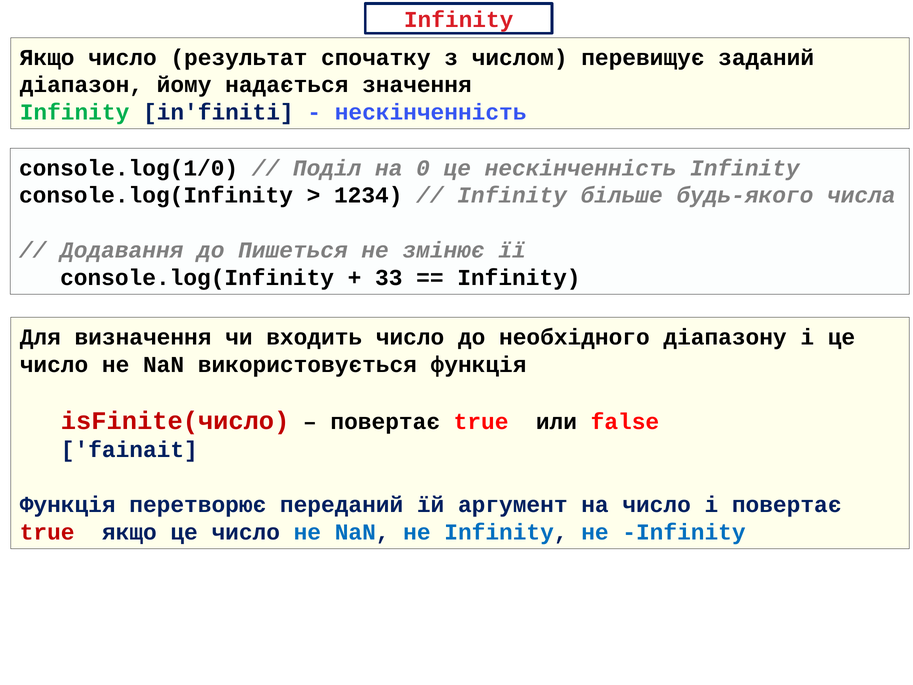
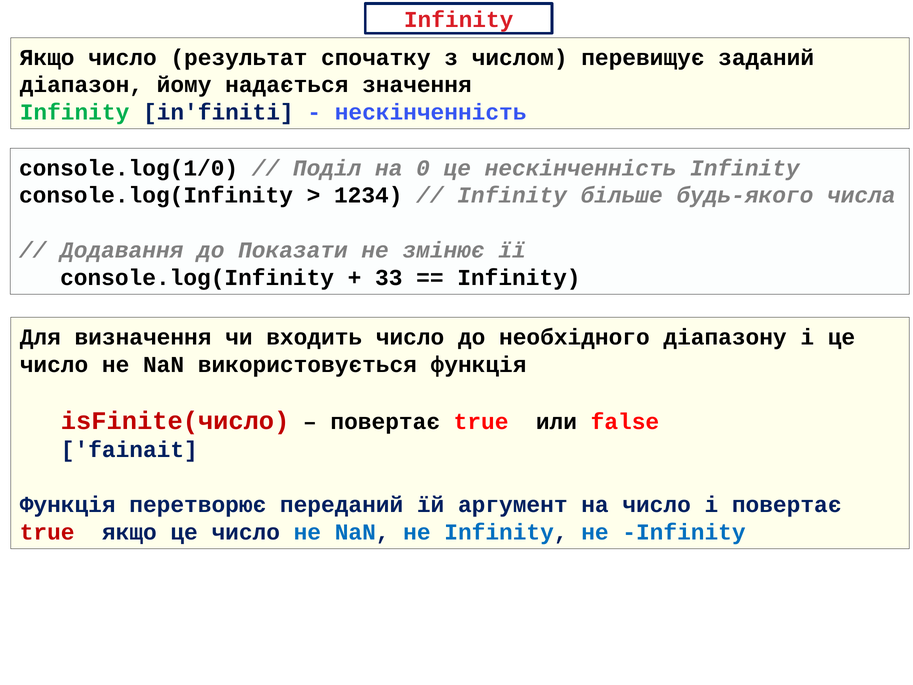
Пишеться: Пишеться -> Показати (293, 250)
